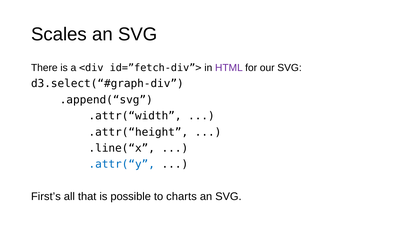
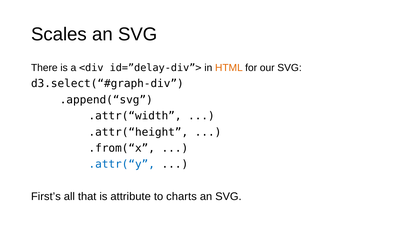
id=”fetch-div”>: id=”fetch-div”> -> id=”delay-div”> (156, 68)
HTML colour: purple -> orange (229, 68)
.line(“x: .line(“x -> .from(“x (122, 148)
possible: possible -> attribute (131, 197)
